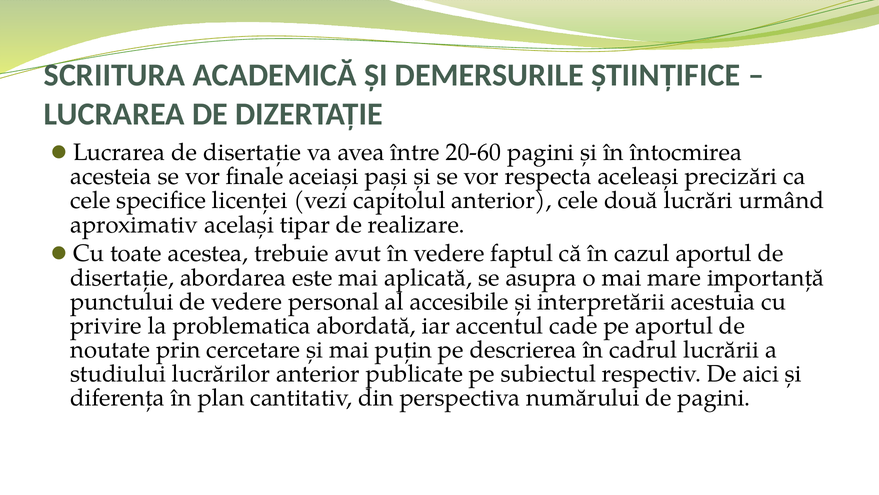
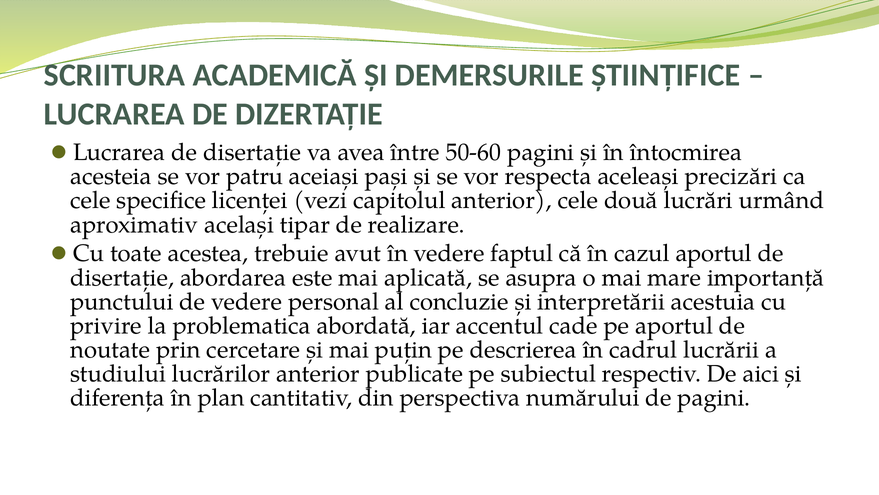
20-60: 20-60 -> 50-60 (473, 152)
finale: finale -> patru (255, 176)
accesibile: accesibile -> concluzie (459, 301)
